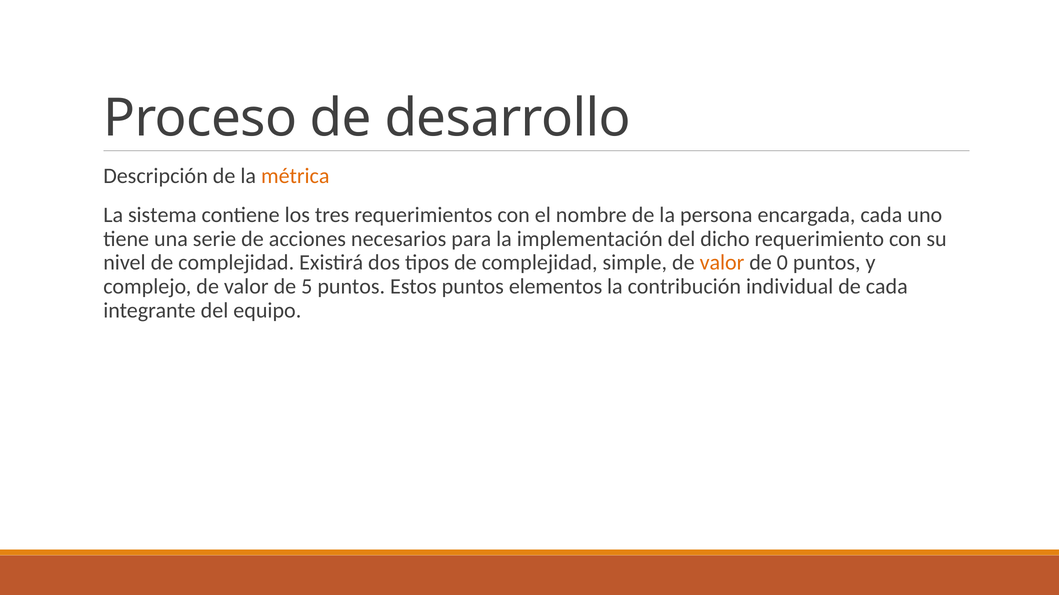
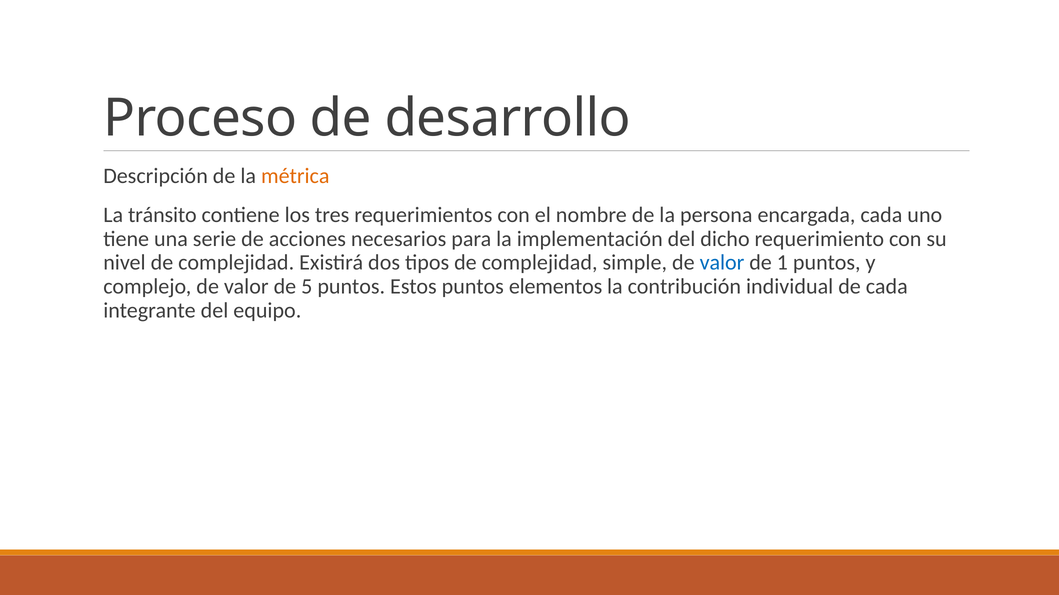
sistema: sistema -> tránsito (162, 215)
valor colour: orange -> blue (722, 263)
0: 0 -> 1 (782, 263)
